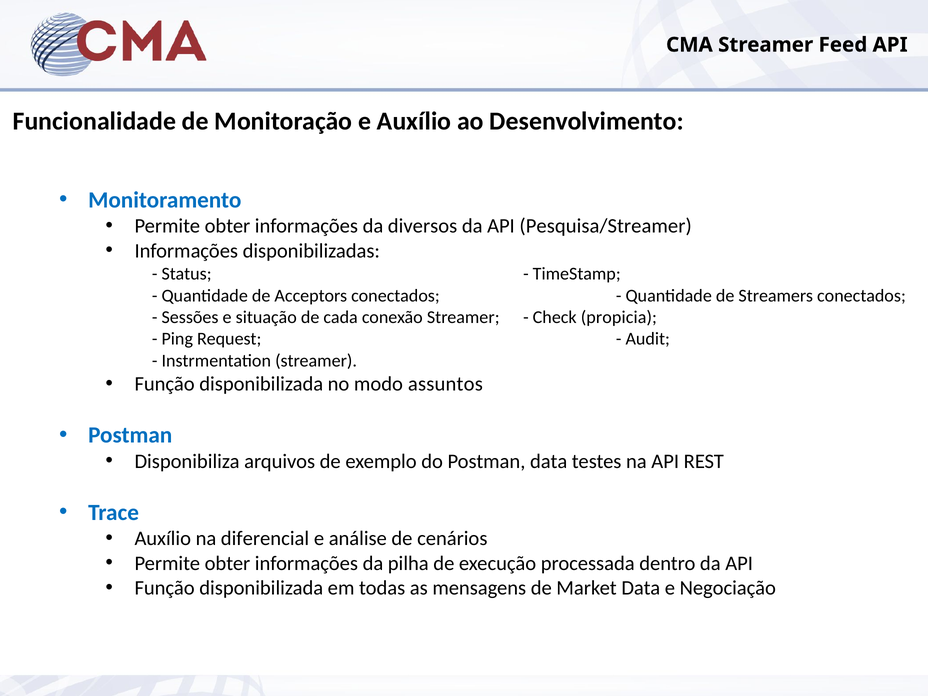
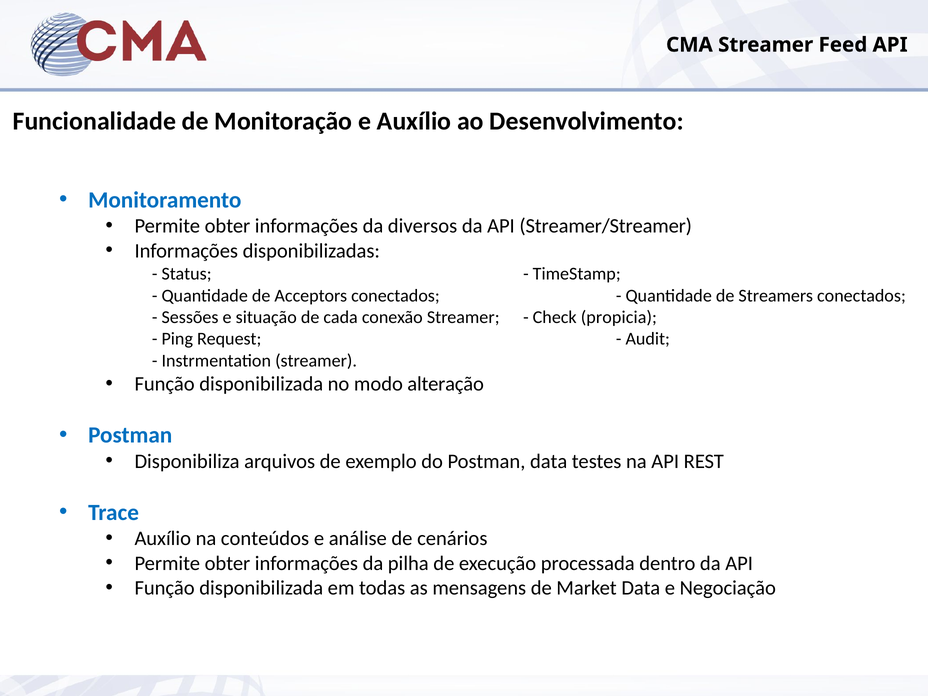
Pesquisa/Streamer: Pesquisa/Streamer -> Streamer/Streamer (606, 226)
assuntos: assuntos -> alteração (446, 384)
diferencial: diferencial -> conteúdos (265, 539)
